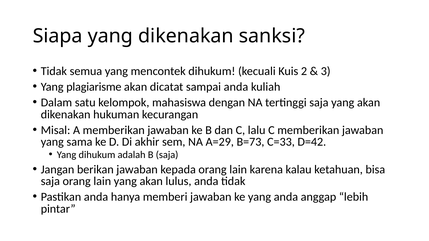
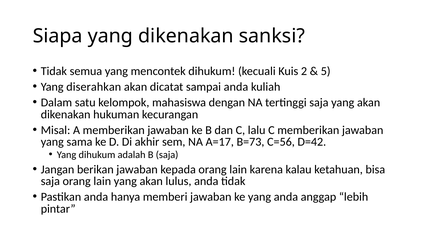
3: 3 -> 5 (326, 71)
plagiarisme: plagiarisme -> diserahkan (94, 87)
A=29: A=29 -> A=17 (220, 142)
C=33: C=33 -> C=56 (281, 142)
